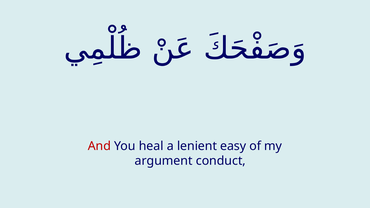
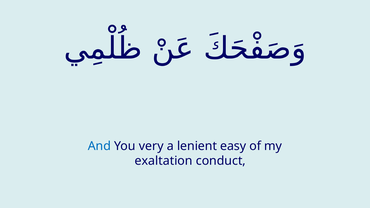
And colour: red -> blue (99, 146)
heal: heal -> very (151, 146)
argument: argument -> exaltation (164, 161)
